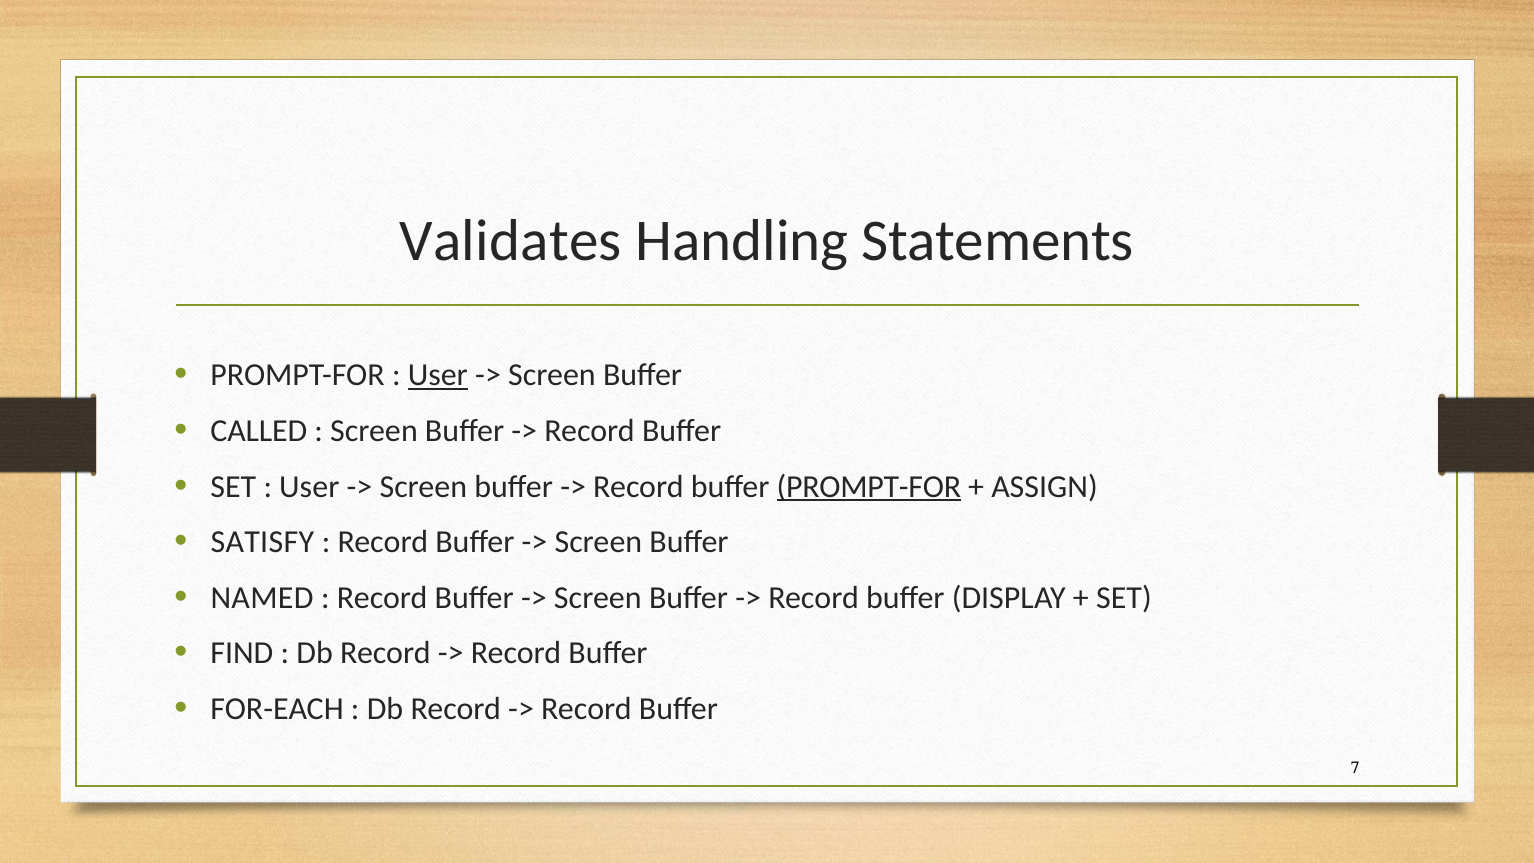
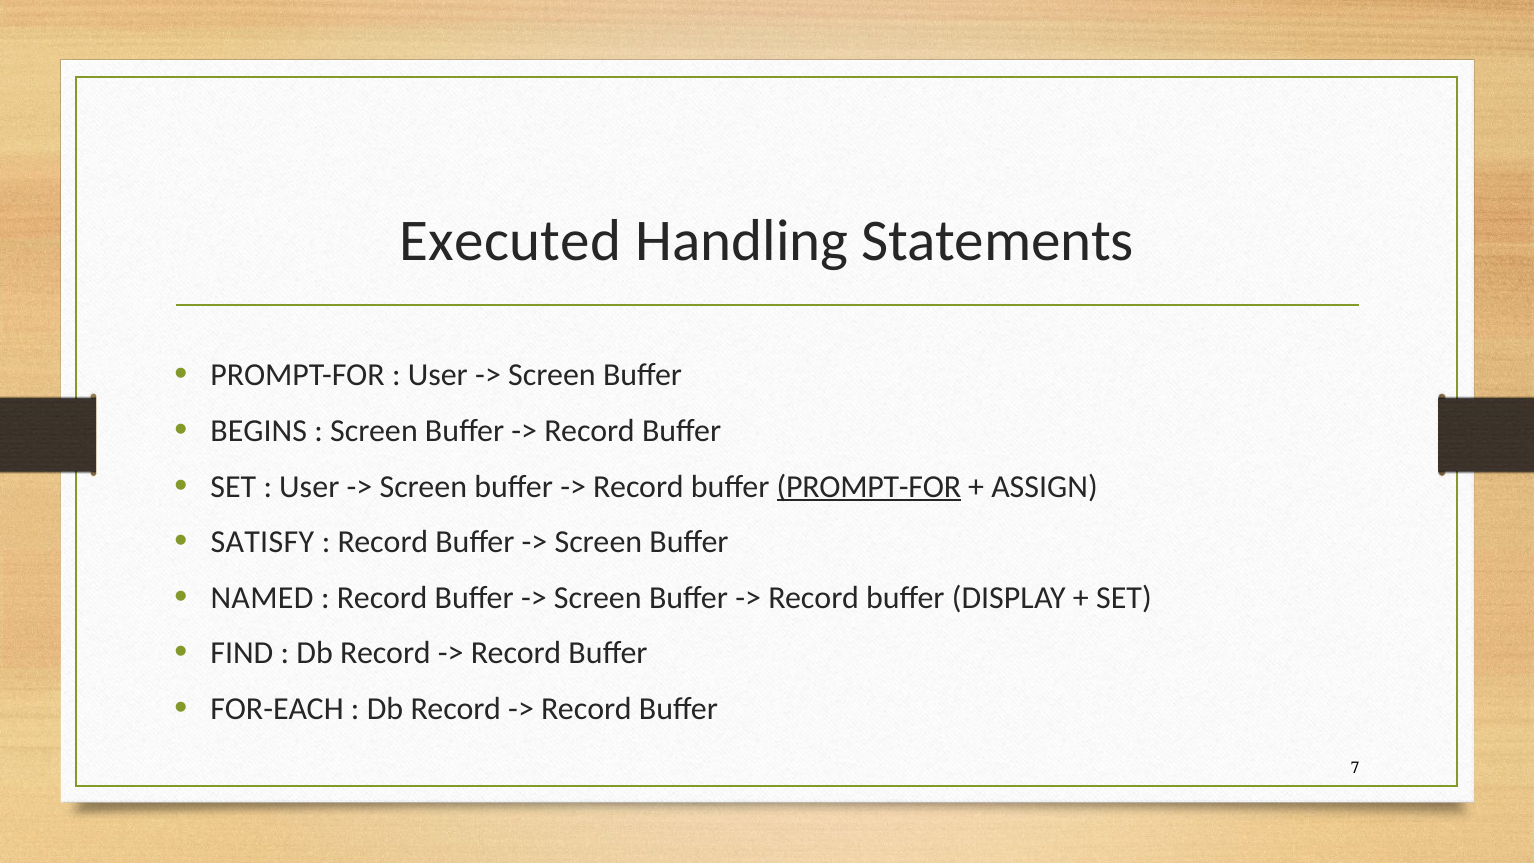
Validates: Validates -> Executed (511, 241)
User underline: present -> none (438, 375)
CALLED: CALLED -> BEGINS (259, 431)
